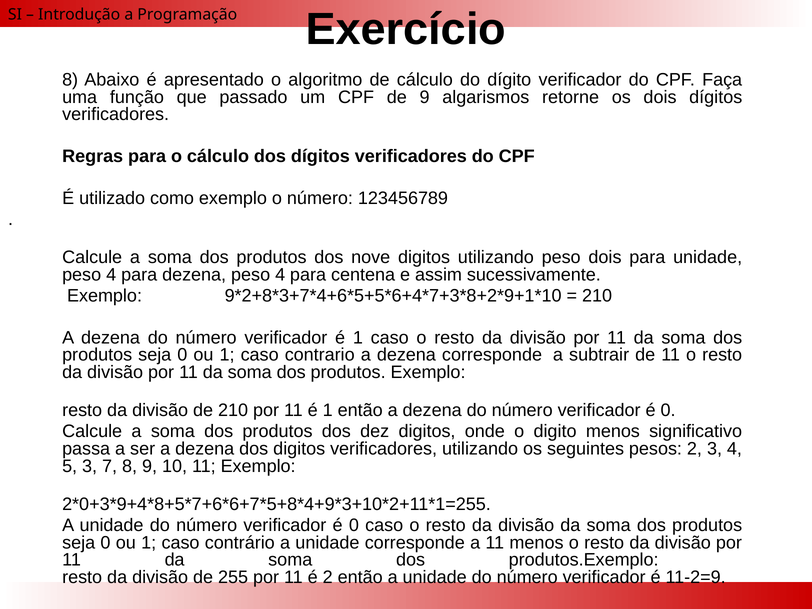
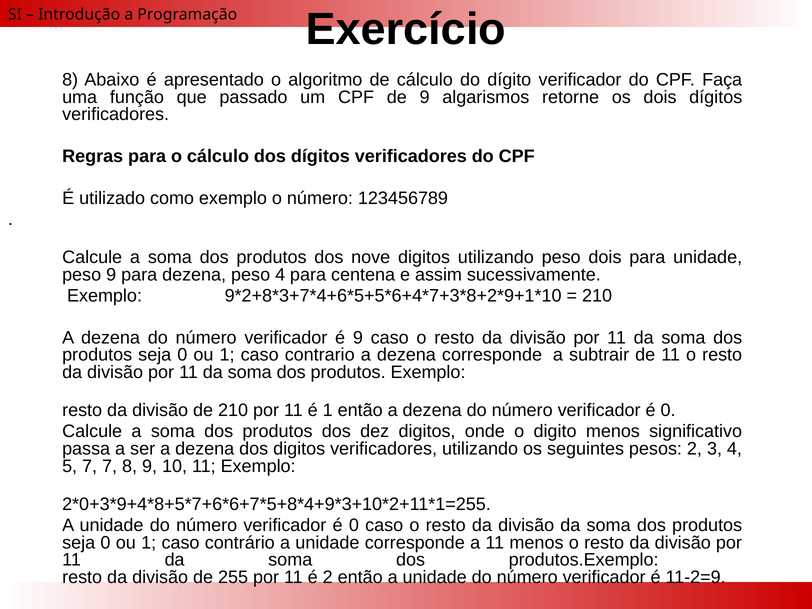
4: 4 -> 9 (111, 275)
verificador é 1: 1 -> 9 (358, 338)
5 3: 3 -> 7 (90, 466)
